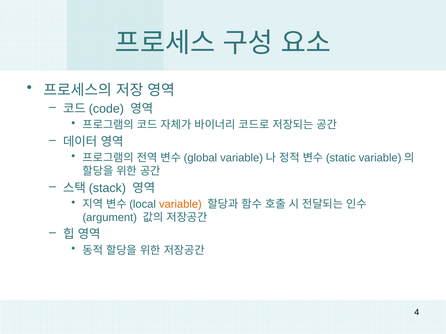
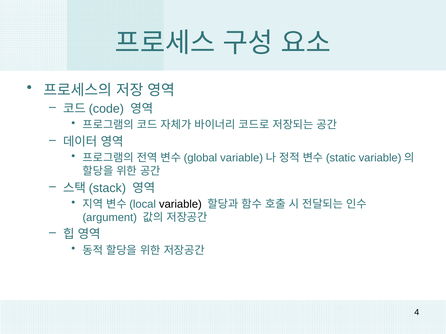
variable colour: orange -> black (180, 204)
